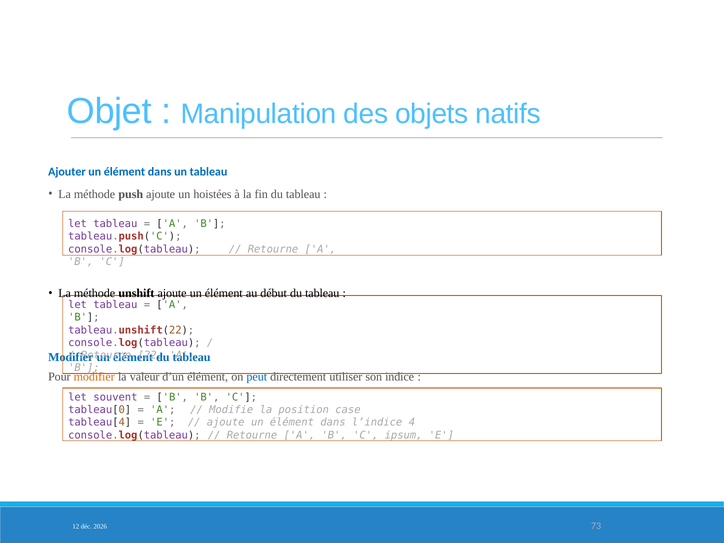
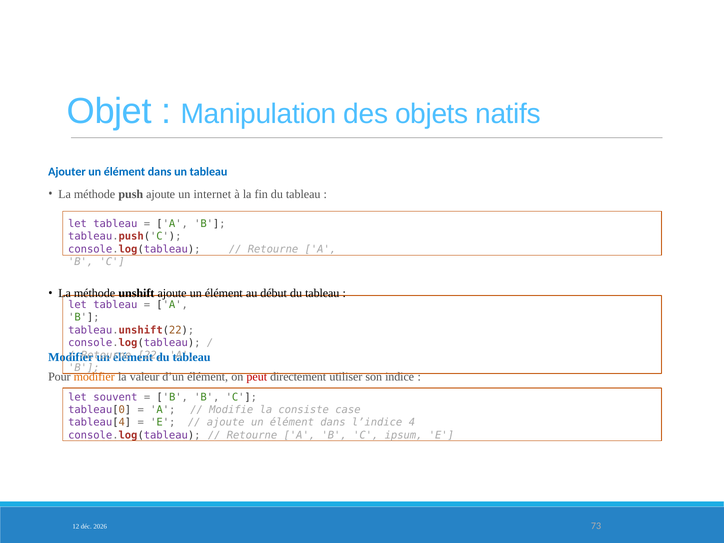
hoistées: hoistées -> internet (212, 194)
peut colour: blue -> red (257, 377)
position: position -> consiste (304, 410)
